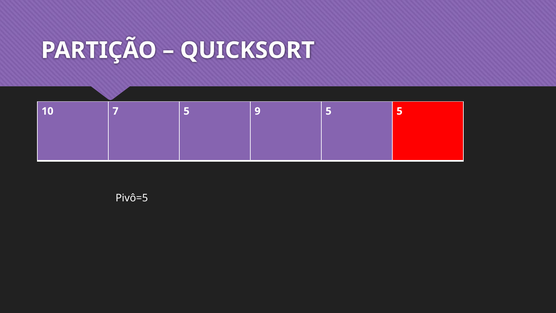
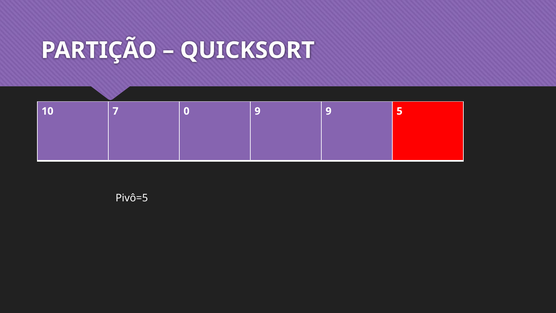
7 5: 5 -> 0 (187, 111)
9 5: 5 -> 9 (329, 111)
